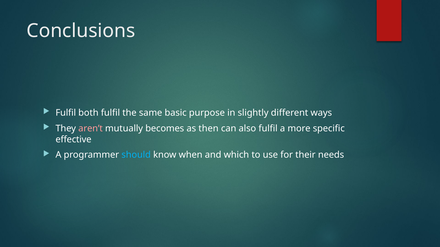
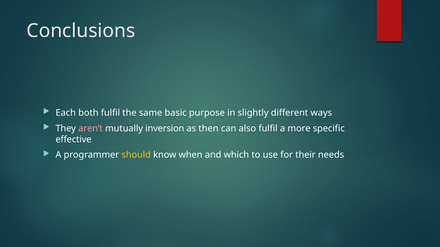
Fulfil: Fulfil -> Each (66, 113)
becomes: becomes -> inversion (165, 129)
should colour: light blue -> yellow (136, 155)
